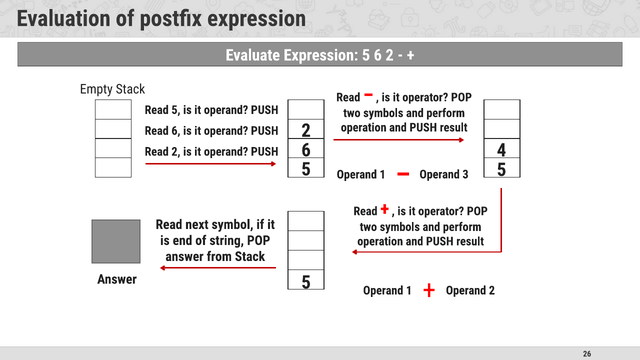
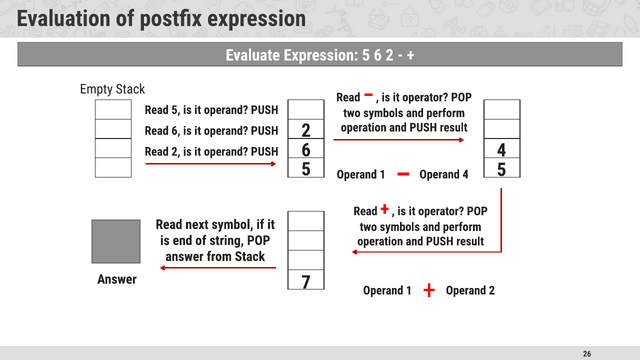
Operand 3: 3 -> 4 (465, 174)
Answer 5: 5 -> 7 (306, 282)
